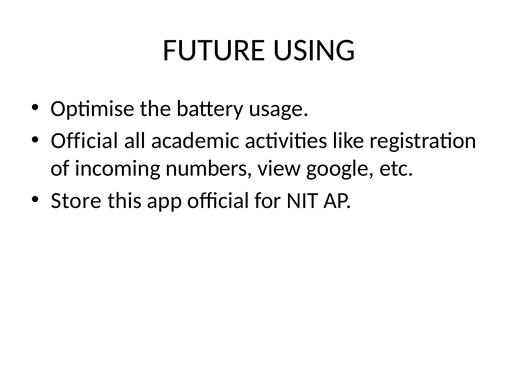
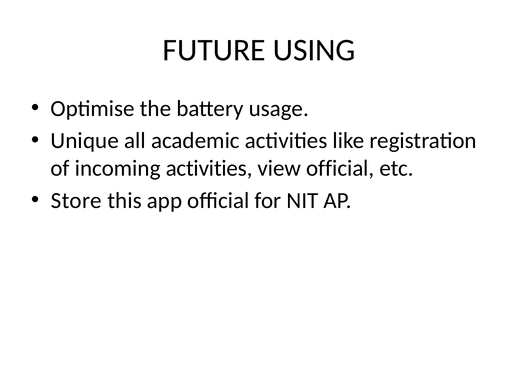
Official: Official -> Unique (85, 141)
incoming numbers: numbers -> activities (209, 169)
view google: google -> official (340, 169)
